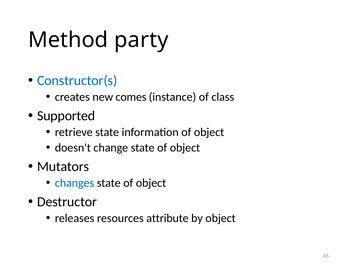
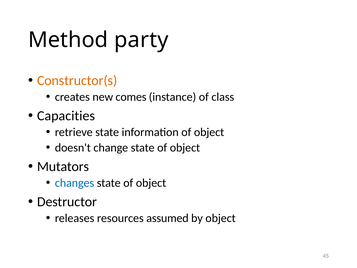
Constructor(s colour: blue -> orange (77, 80)
Supported: Supported -> Capacities (66, 116)
attribute: attribute -> assumed (167, 218)
